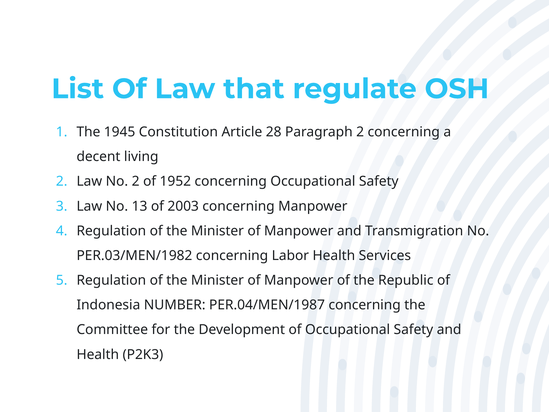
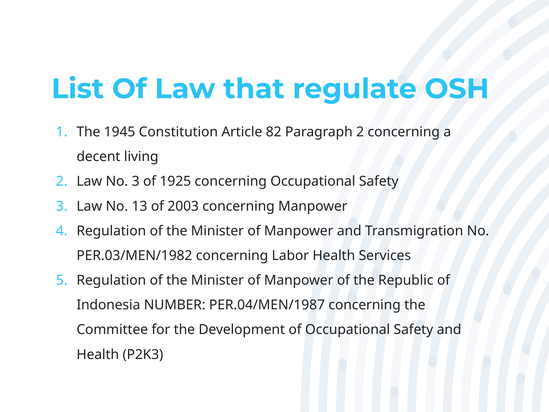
28: 28 -> 82 (274, 132)
No 2: 2 -> 3 (136, 181)
1952: 1952 -> 1925 (175, 181)
